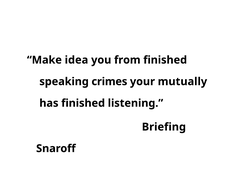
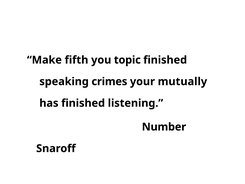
idea: idea -> fifth (76, 60)
from: from -> topic (127, 60)
Briefing: Briefing -> Number (164, 127)
